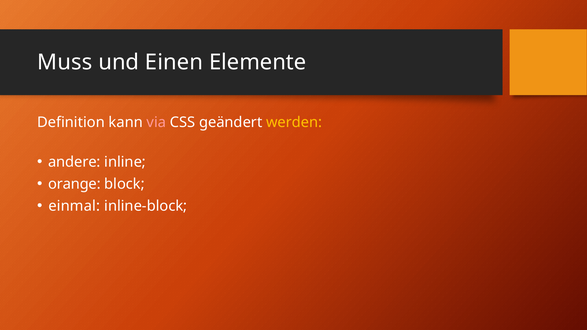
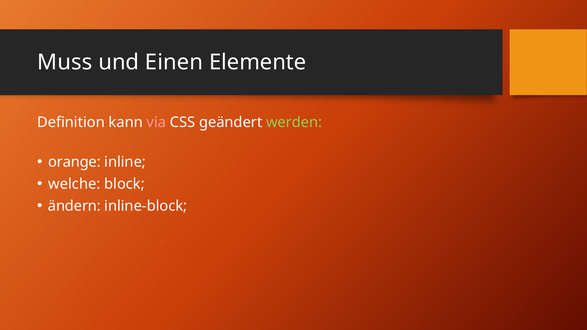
werden colour: yellow -> light green (294, 123)
andere: andere -> orange (74, 162)
orange: orange -> welche (74, 184)
einmal: einmal -> ändern (74, 206)
